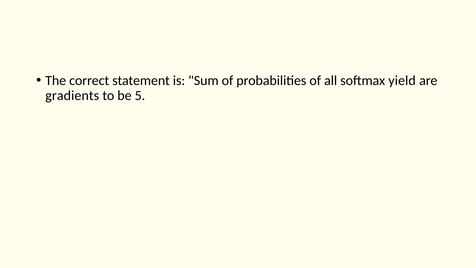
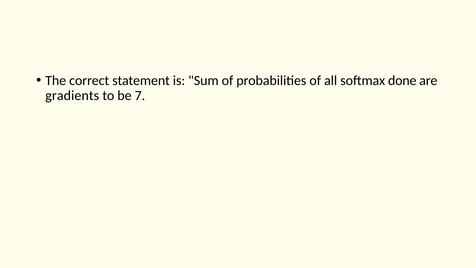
yield: yield -> done (402, 80)
5: 5 -> 7 (140, 95)
